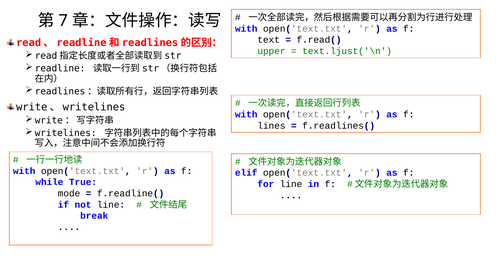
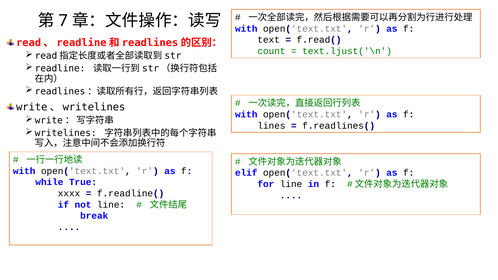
upper: upper -> count (271, 51)
mode: mode -> xxxx (69, 194)
